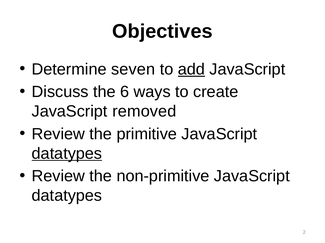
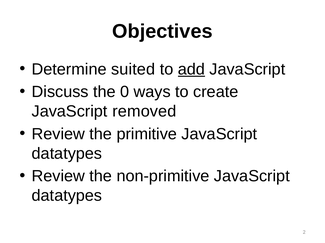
seven: seven -> suited (133, 69)
6: 6 -> 0 (125, 92)
datatypes underline: present -> none (67, 154)
